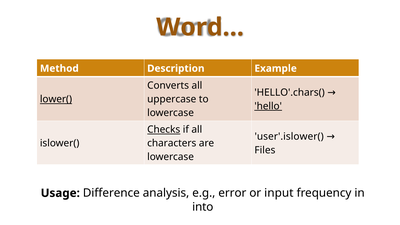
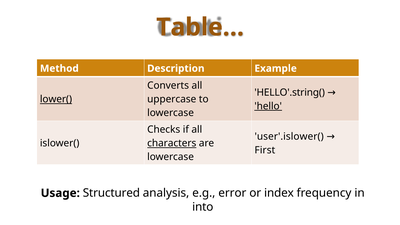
Word…: Word… -> Table… (200, 27)
HELLO'.chars(: HELLO'.chars( -> HELLO'.string( (290, 92)
Checks underline: present -> none (164, 130)
characters underline: none -> present (172, 143)
Files: Files -> First (265, 150)
Difference: Difference -> Structured (111, 193)
input: input -> index (279, 193)
